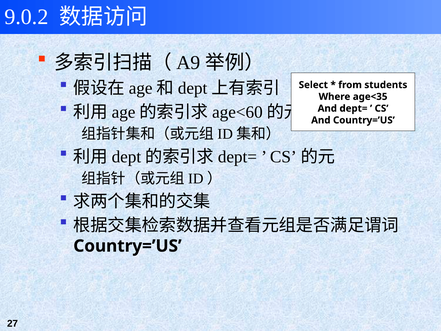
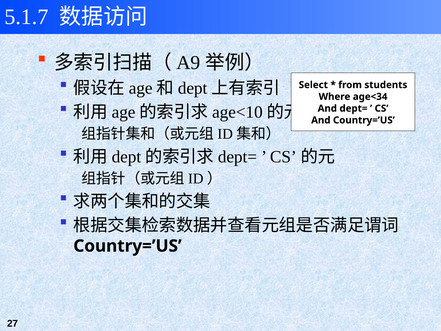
9.0.2: 9.0.2 -> 5.1.7 (26, 17)
age<35: age<35 -> age<34 (370, 97)
age<60: age<60 -> age<10 (237, 112)
